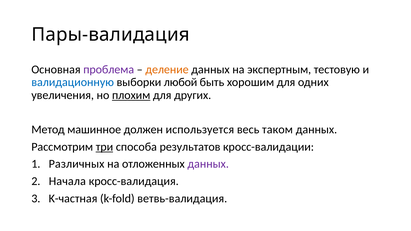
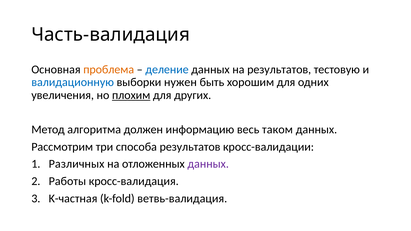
Пары-валидация: Пары-валидация -> Часть-валидация (111, 35)
проблема colour: purple -> orange (109, 69)
деление colour: orange -> blue (167, 69)
на экспертным: экспертным -> результатов (279, 69)
любой: любой -> нужен (180, 82)
машинное: машинное -> алгоритма (94, 130)
используется: используется -> информацию (200, 130)
три underline: present -> none (104, 147)
Начала: Начала -> Работы (67, 181)
